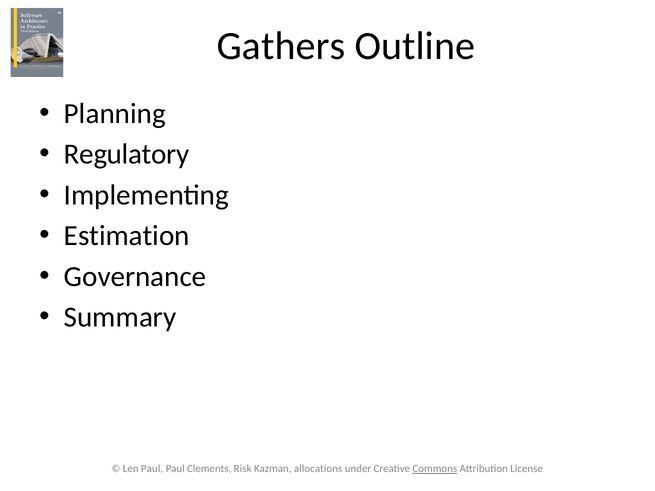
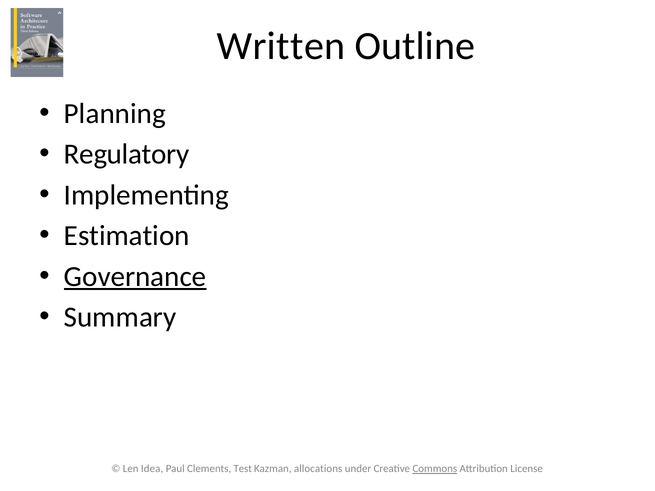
Gathers: Gathers -> Written (281, 46)
Governance underline: none -> present (135, 277)
Len Paul: Paul -> Idea (152, 469)
Risk: Risk -> Test (243, 469)
